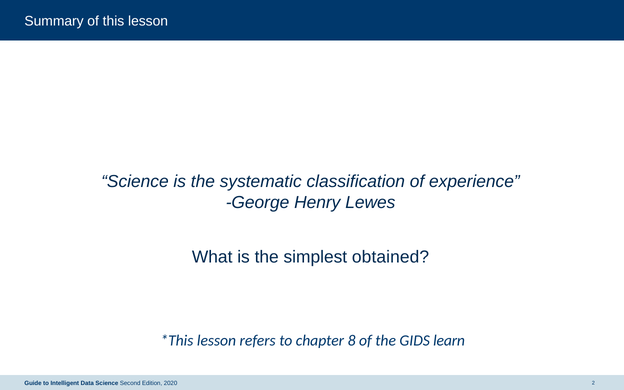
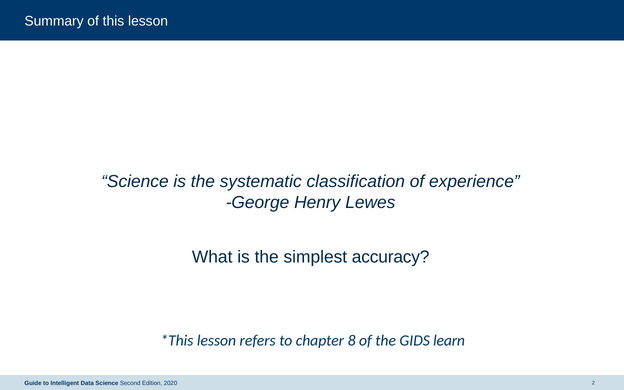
obtained: obtained -> accuracy (391, 257)
